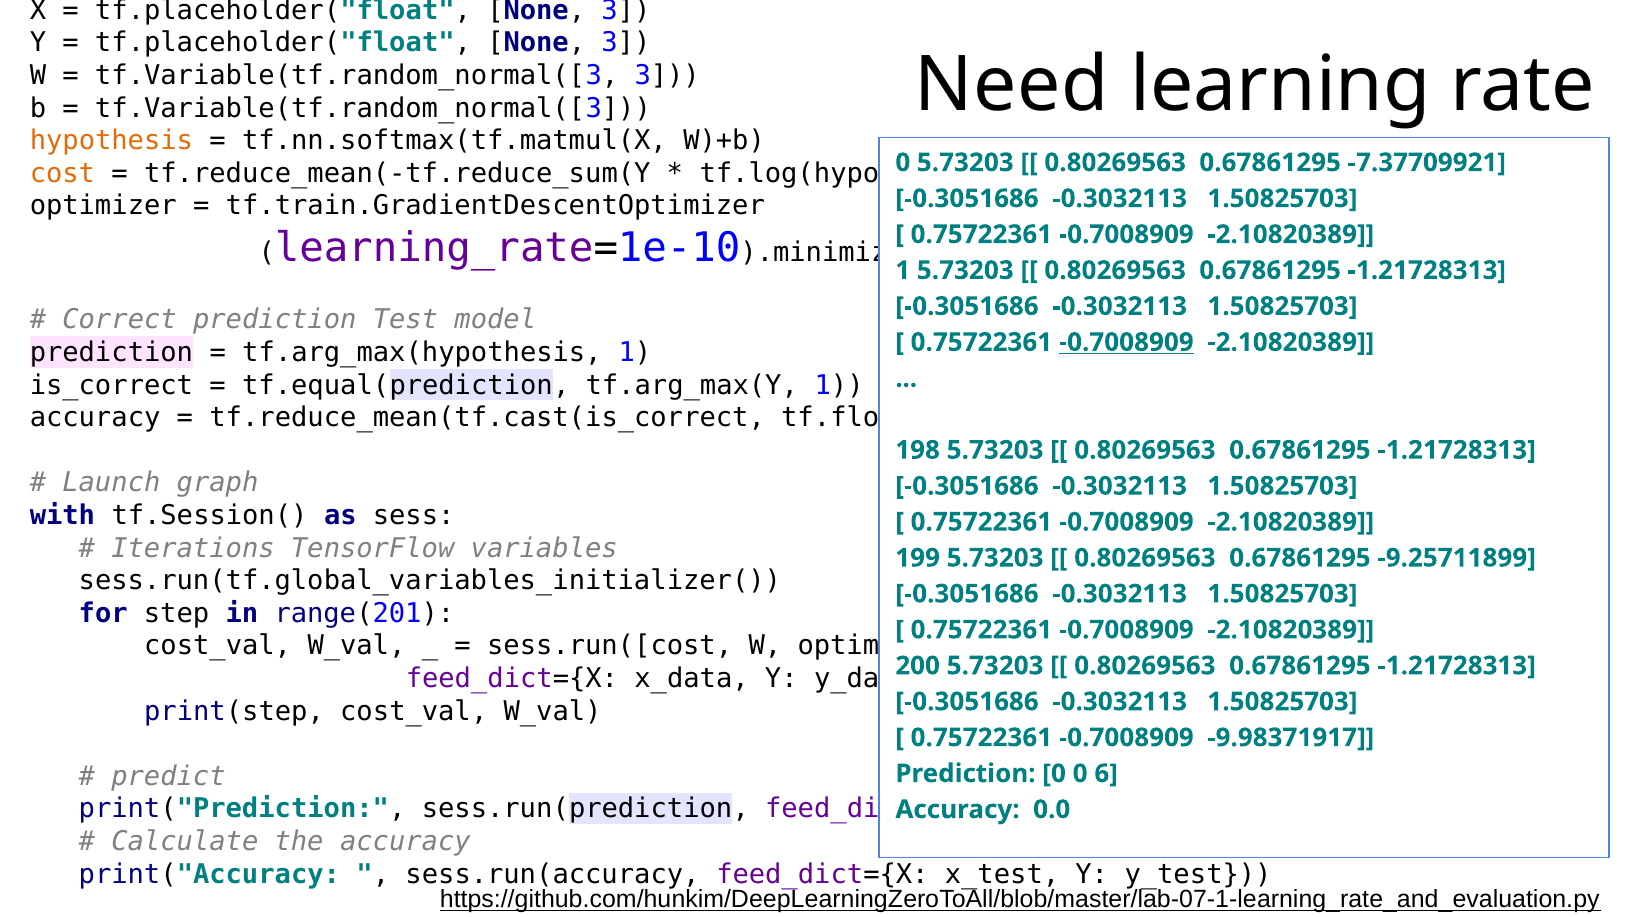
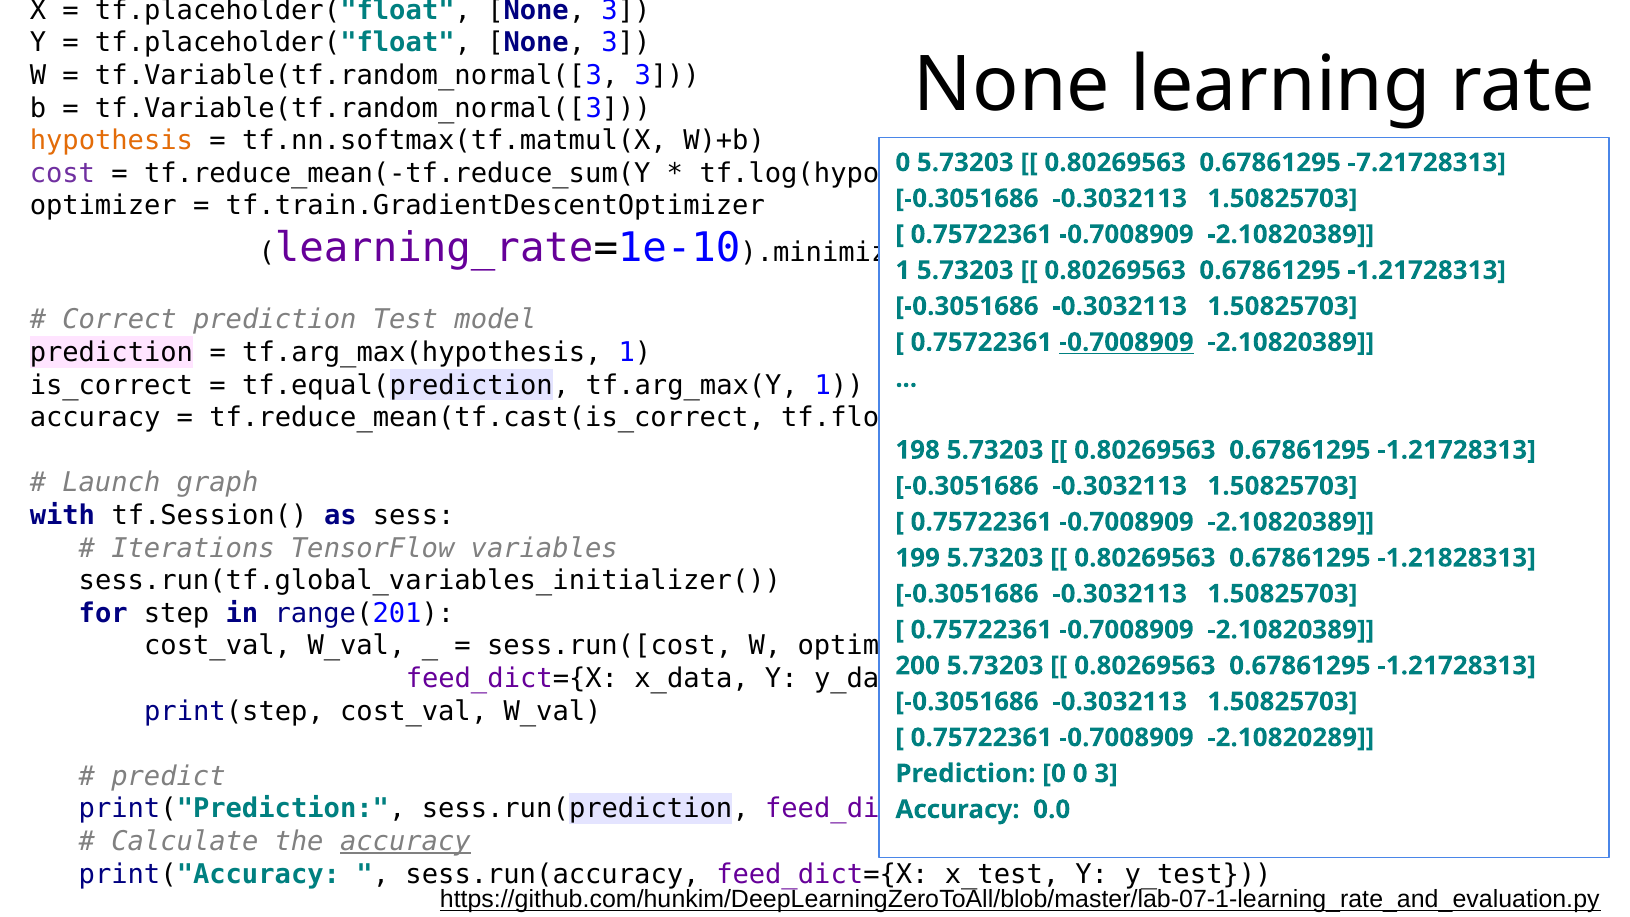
Need: Need -> None (1012, 85)
-7.37709921: -7.37709921 -> -7.21728313 (1427, 163)
cost colour: orange -> purple (62, 173)
-9.25711899: -9.25711899 -> -1.21828313 (1457, 558)
-9.98371917: -9.98371917 -> -2.10820289 (1291, 738)
0 6: 6 -> 3 (1106, 773)
accuracy underline: none -> present (405, 842)
